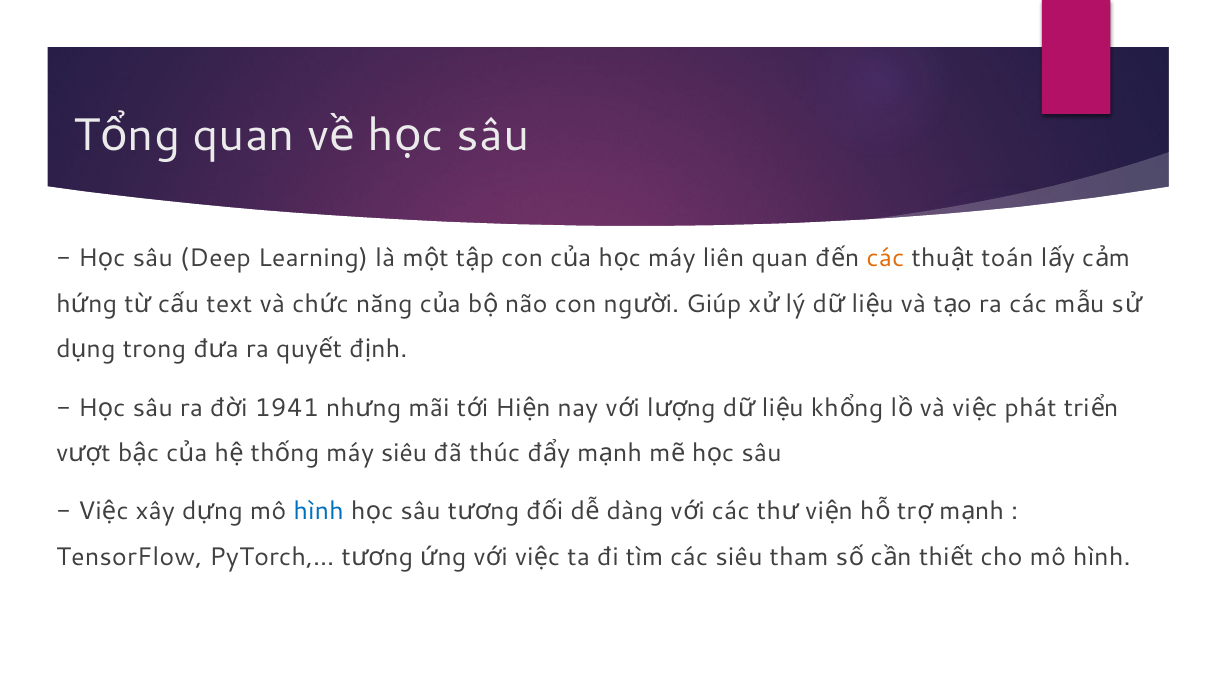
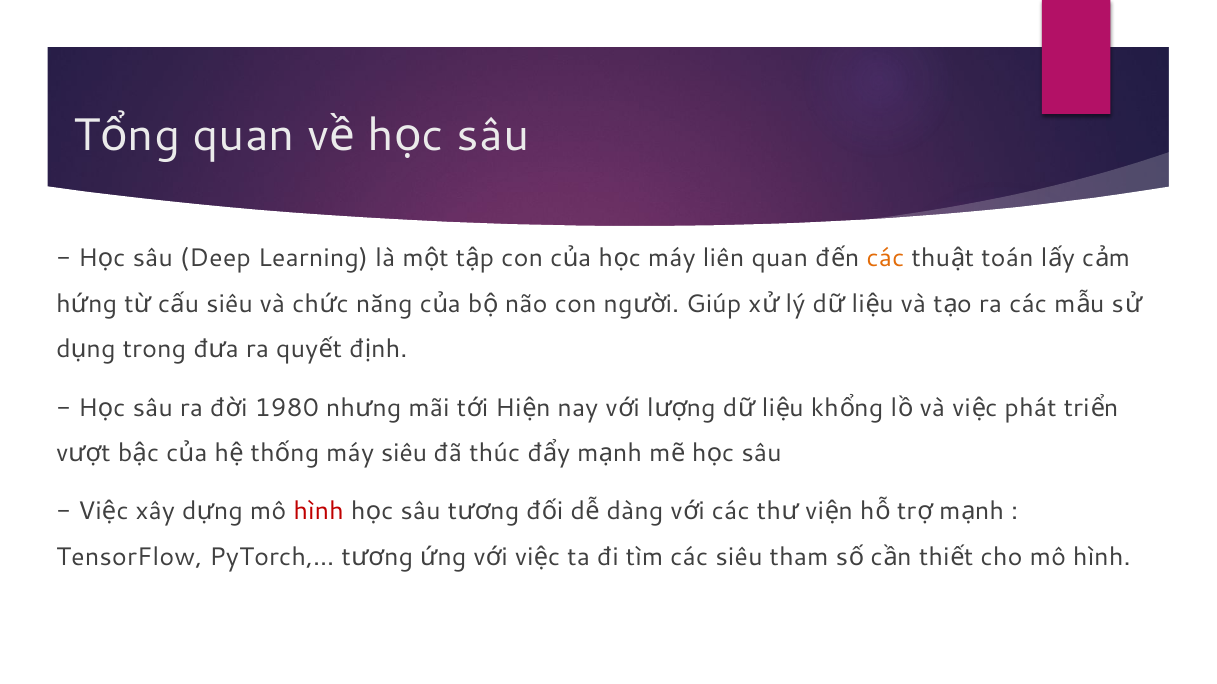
text: text -> siêu (229, 304)
1941: 1941 -> 1980 (287, 408)
hình colour: blue -> red (319, 512)
